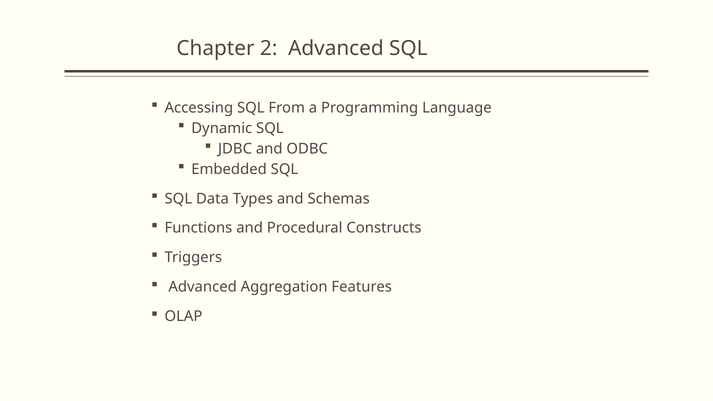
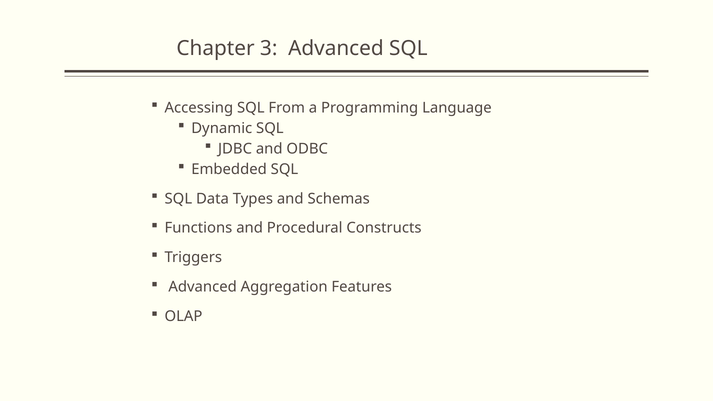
2: 2 -> 3 (269, 48)
